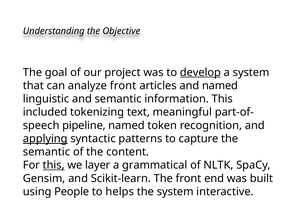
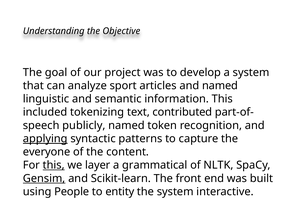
develop underline: present -> none (200, 72)
analyze front: front -> sport (123, 86)
meaningful: meaningful -> contributed (182, 112)
pipeline: pipeline -> publicly (84, 125)
semantic: semantic -> everyone (47, 152)
Gensim underline: none -> present (44, 178)
helps: helps -> entity (120, 191)
